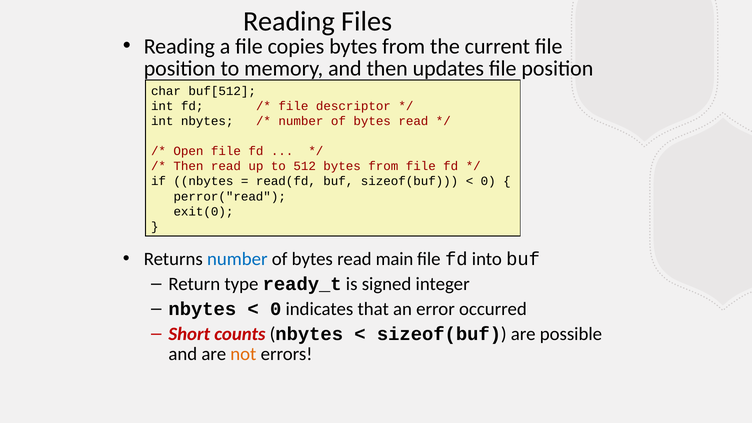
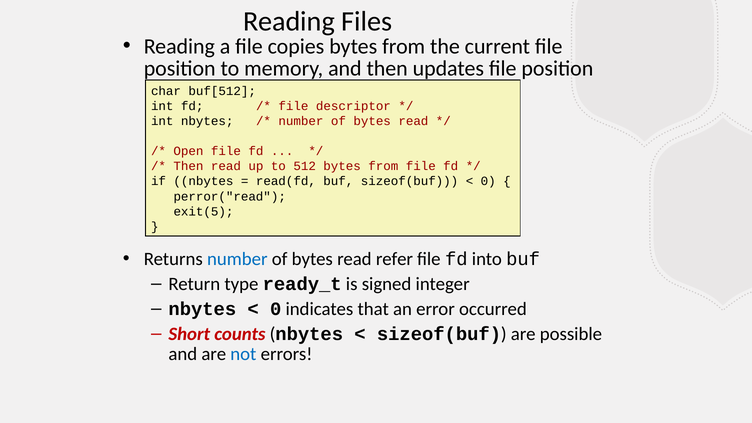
exit(0: exit(0 -> exit(5 (203, 211)
main: main -> refer (394, 259)
not colour: orange -> blue (243, 354)
